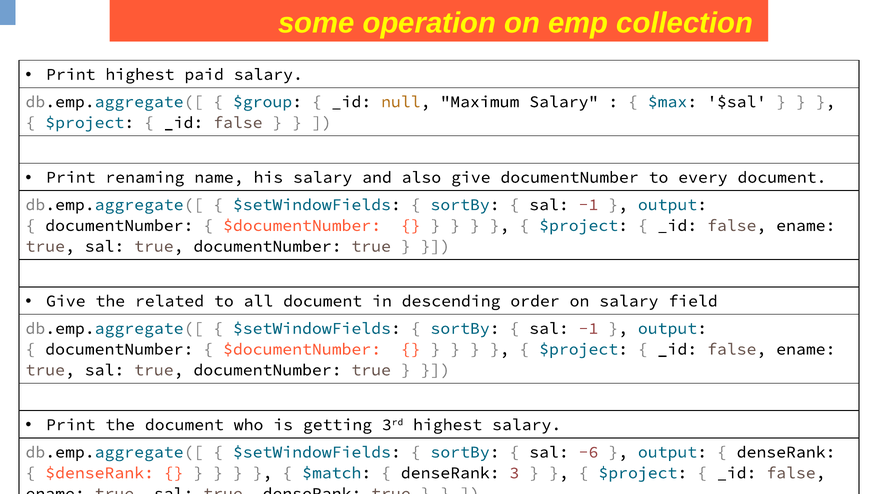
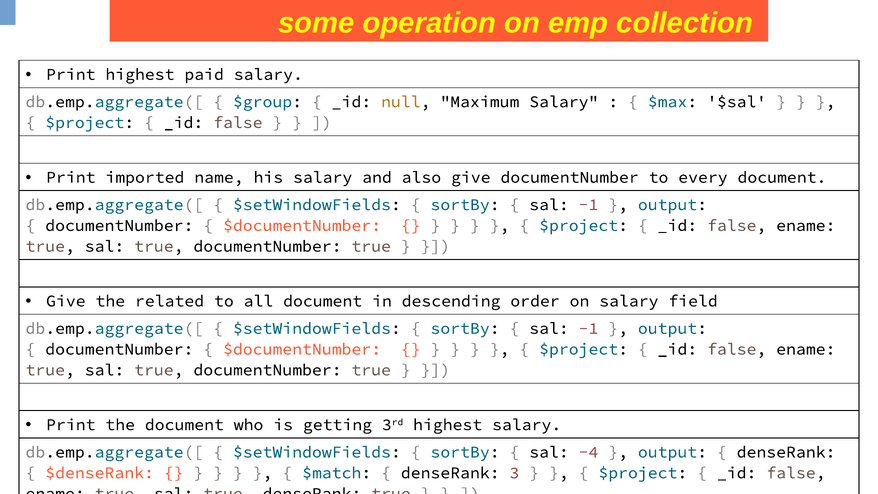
renaming: renaming -> imported (145, 177)
-6: -6 -> -4 (589, 452)
